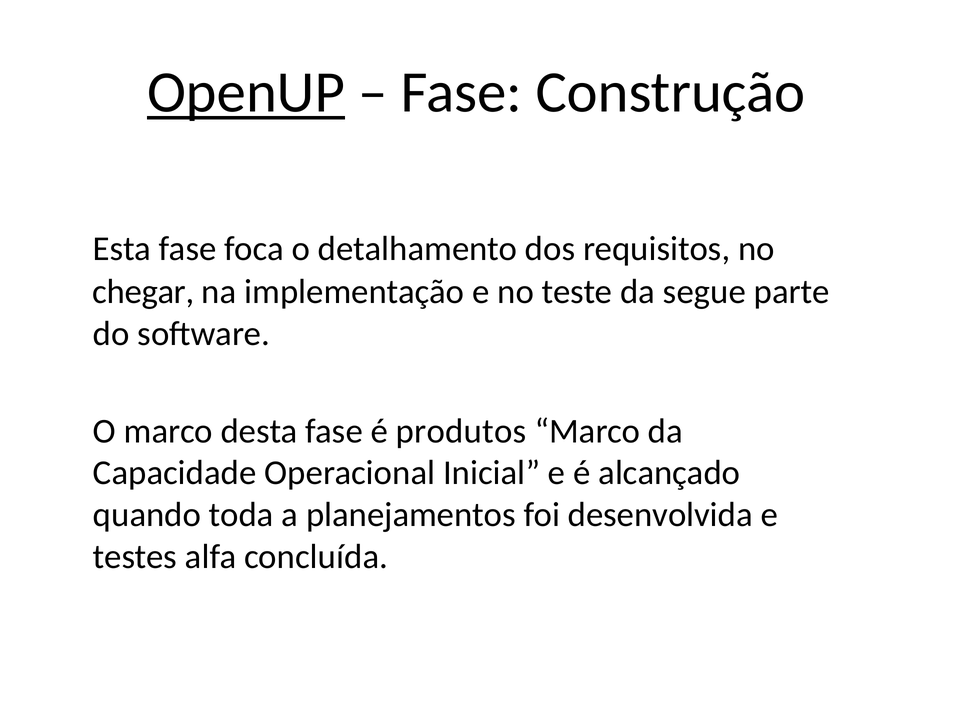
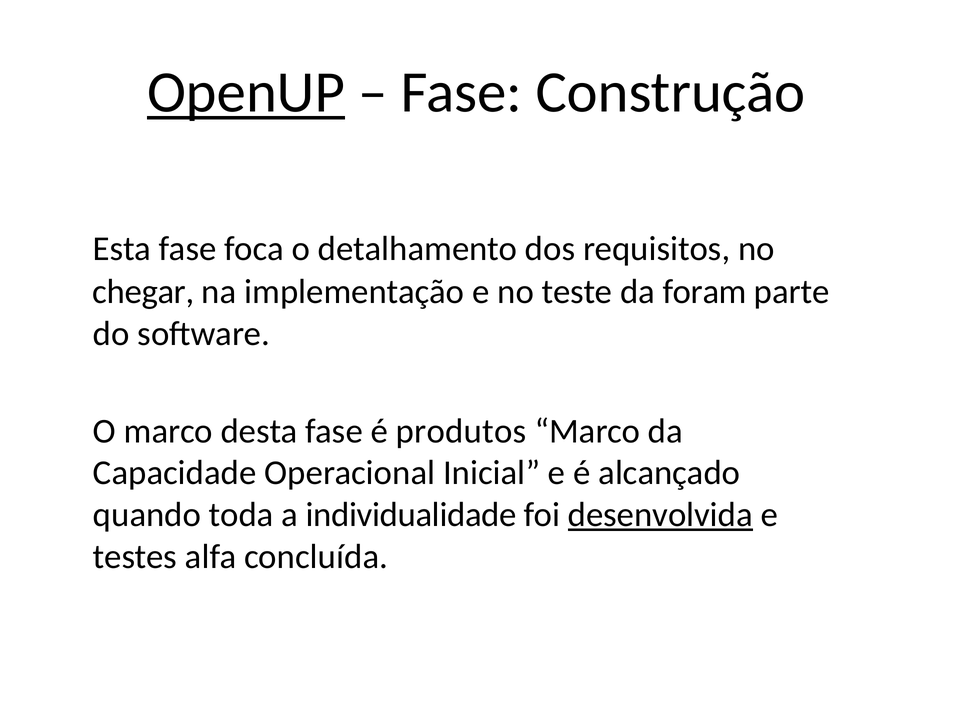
segue: segue -> foram (705, 292)
planejamentos: planejamentos -> individualidade (411, 515)
desenvolvida underline: none -> present (660, 515)
